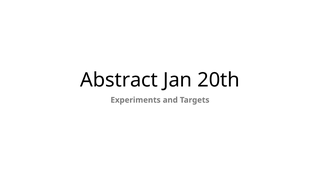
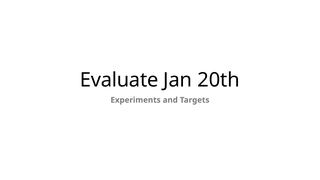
Abstract: Abstract -> Evaluate (119, 80)
